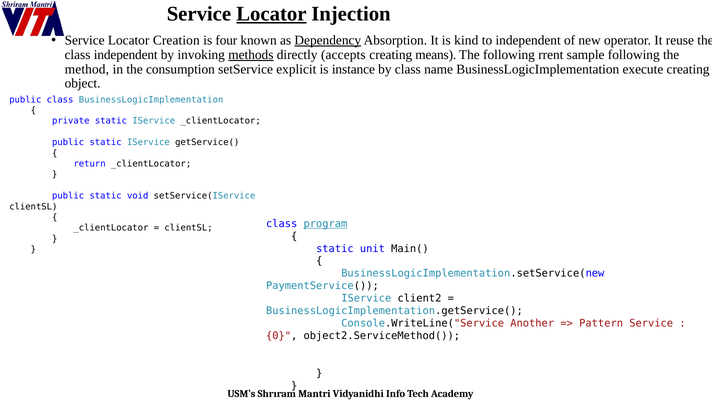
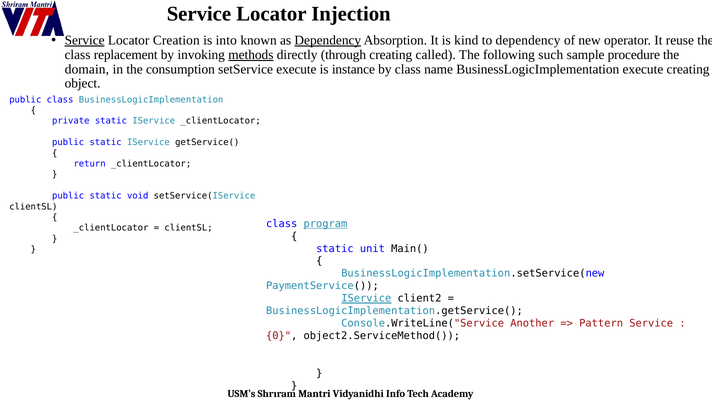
Locator underline: present -> none (271, 14)
Service underline: none -> present (85, 40)
four: four -> into (226, 40)
to independent: independent -> dependency (528, 40)
class independent: independent -> replacement (126, 55)
accepts: accepts -> through (343, 55)
means: means -> called (436, 55)
rrent: rrent -> such (551, 55)
sample following: following -> procedure (634, 55)
method: method -> domain (87, 69)
setService explicit: explicit -> execute (296, 69)
IService underline: none -> present (366, 298)
